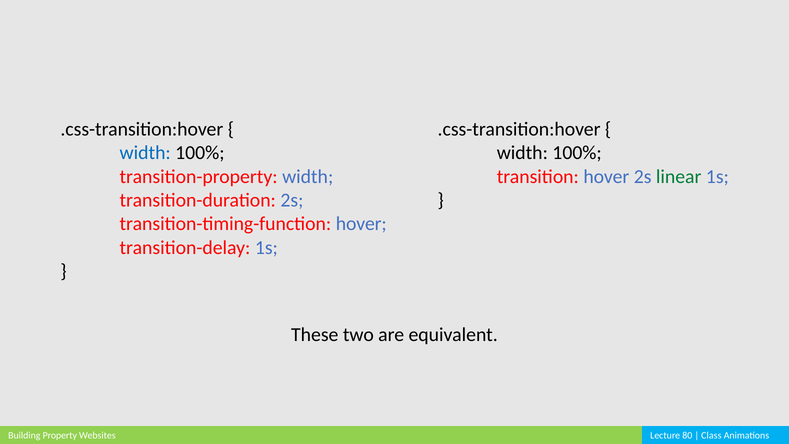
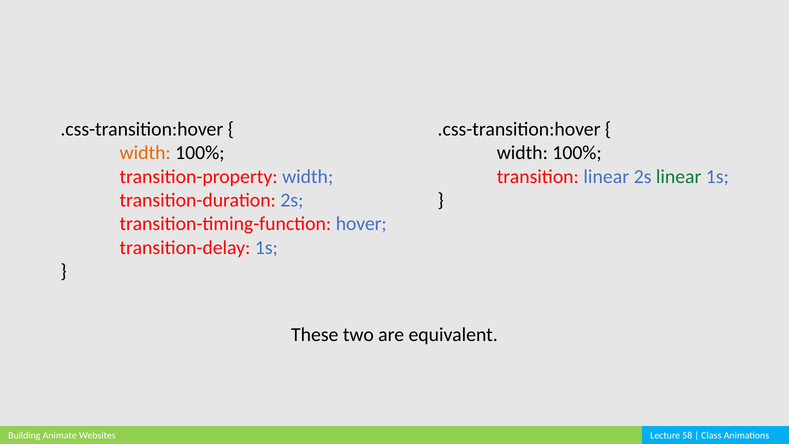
width colour: blue -> orange (145, 153)
transition hover: hover -> linear (606, 176)
Property: Property -> Animate (60, 436)
80: 80 -> 58 (687, 435)
